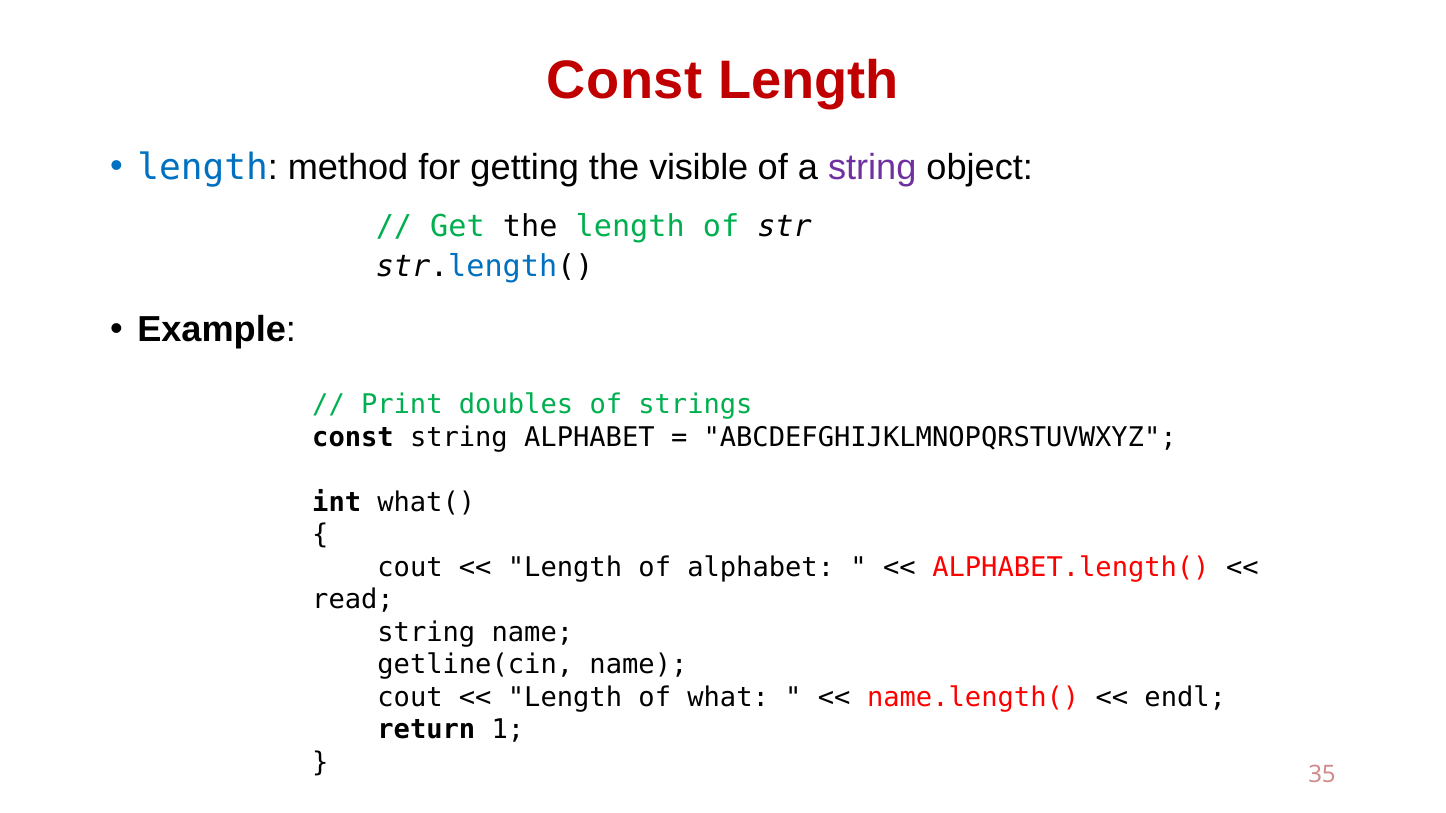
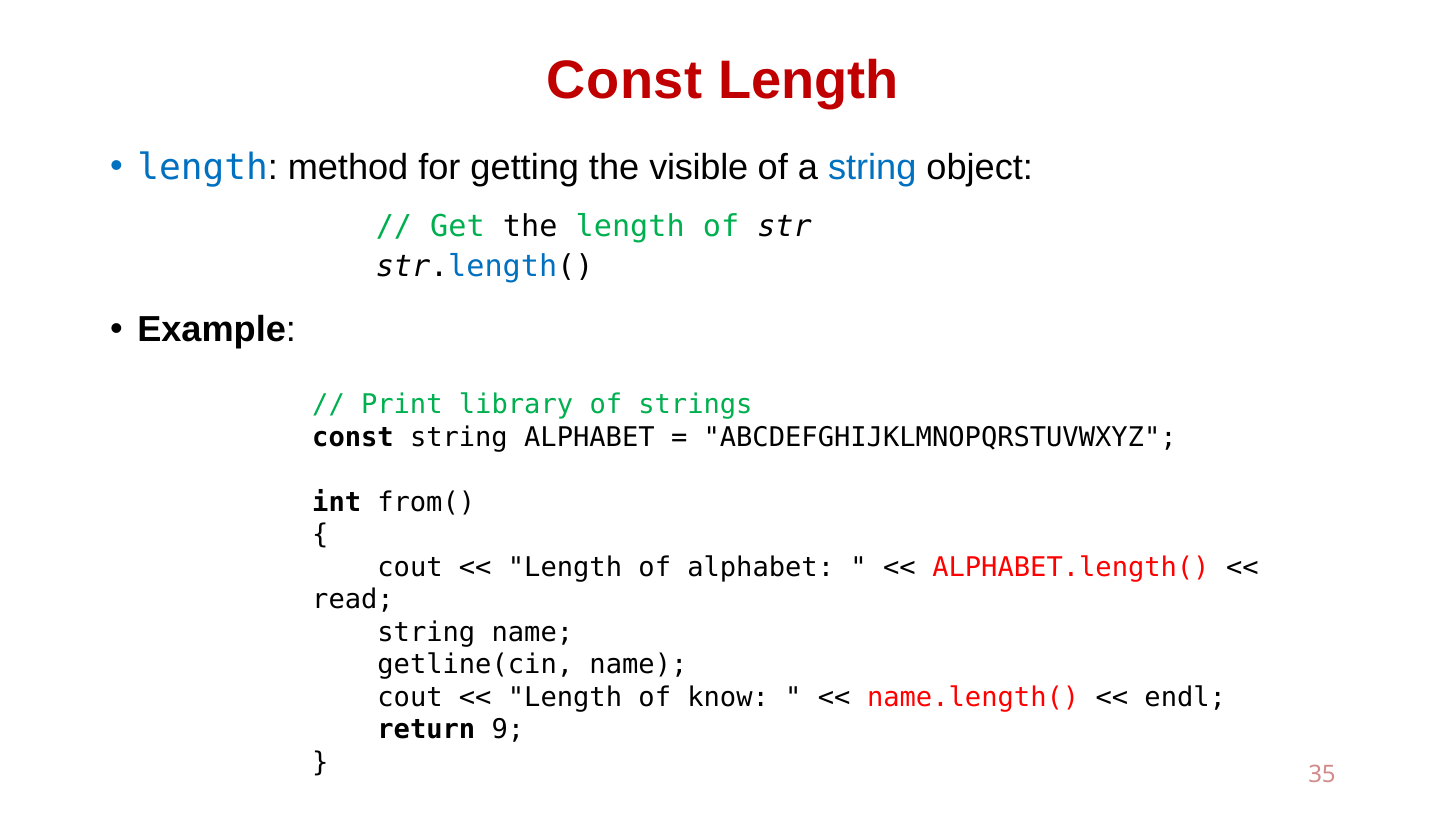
string colour: purple -> blue (872, 167)
doubles: doubles -> library (516, 405)
what(: what( -> from( (426, 503)
what: what -> know (728, 698)
1: 1 -> 9 (508, 730)
